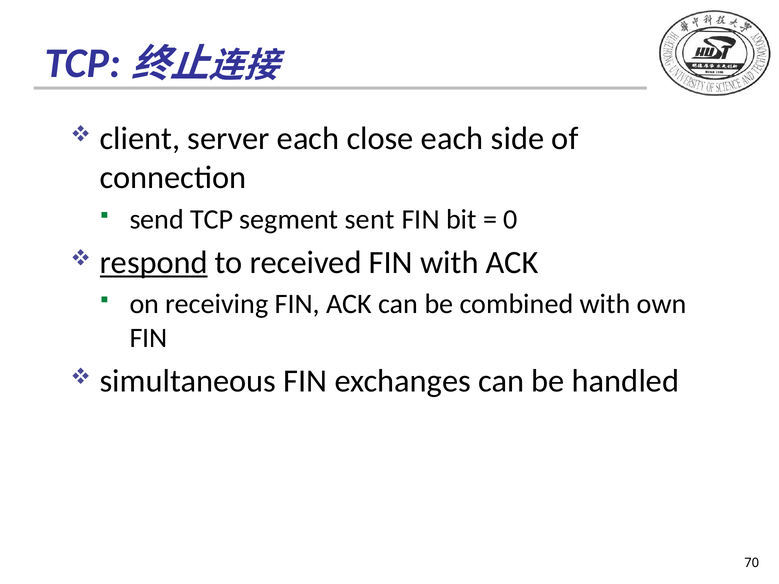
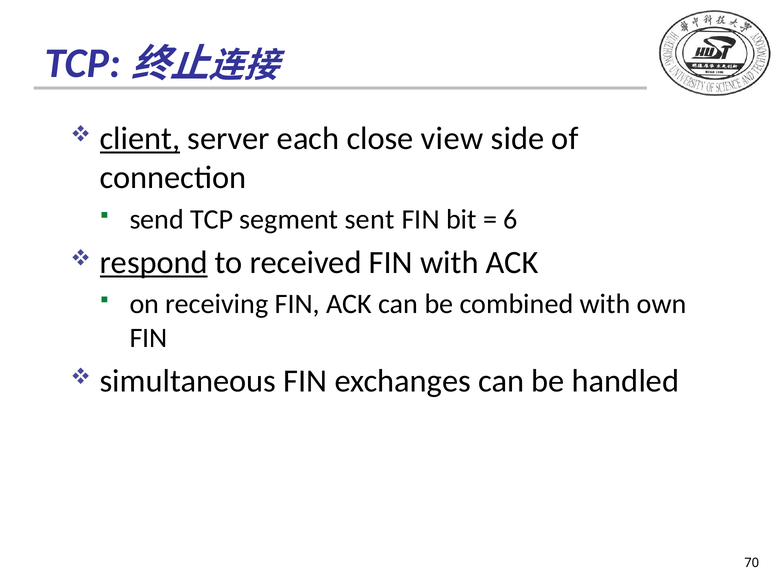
client underline: none -> present (140, 139)
close each: each -> view (452, 139)
0: 0 -> 6 (510, 219)
